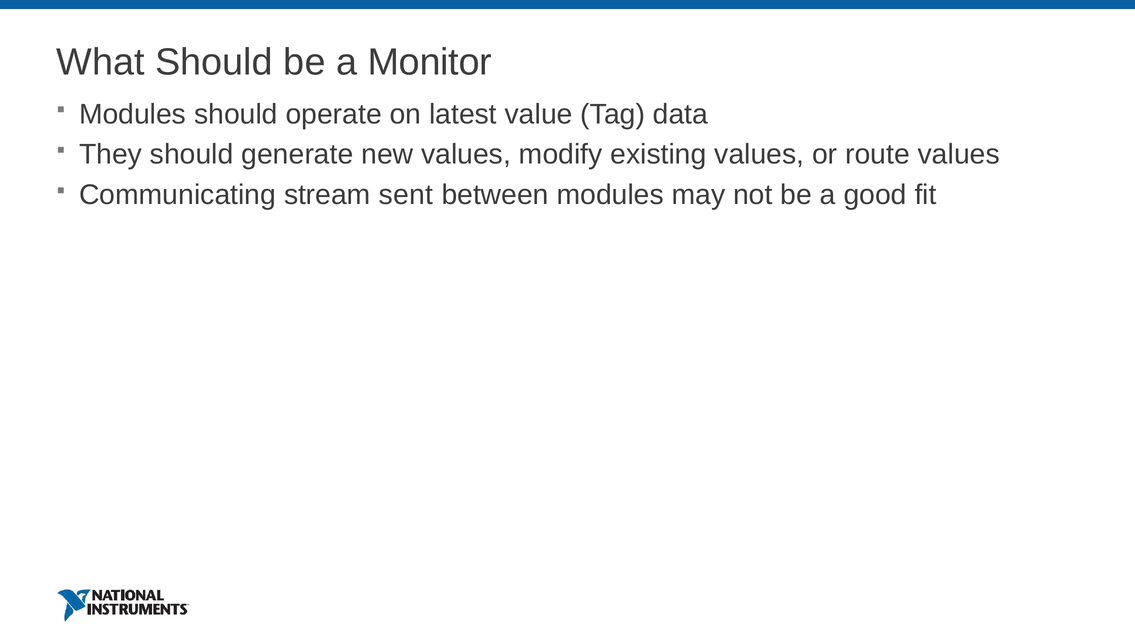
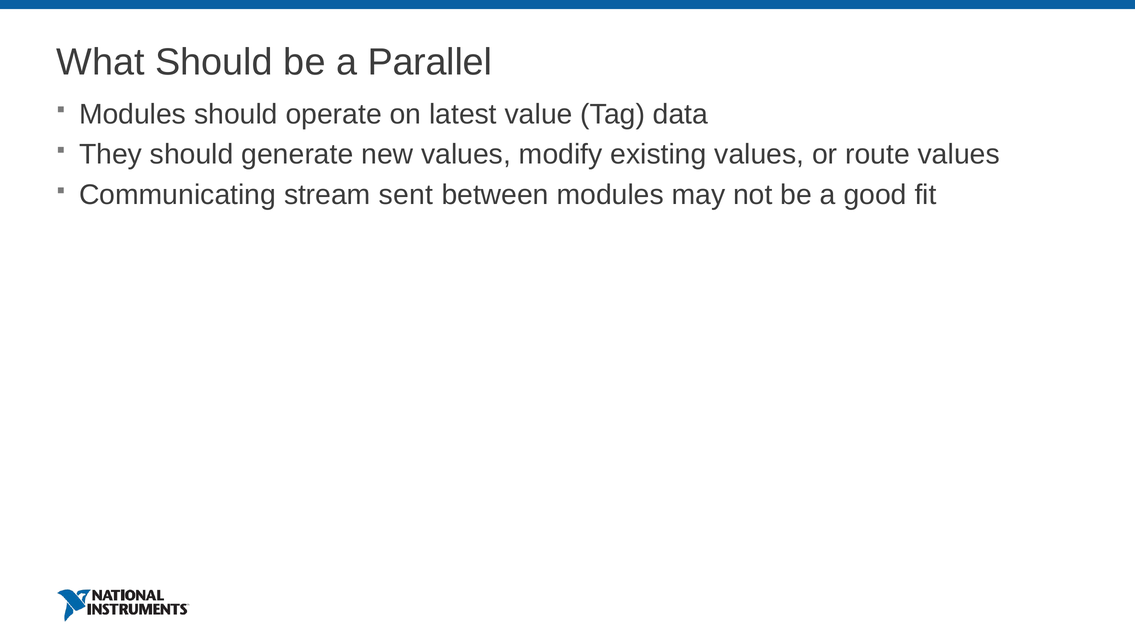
Monitor: Monitor -> Parallel (430, 62)
